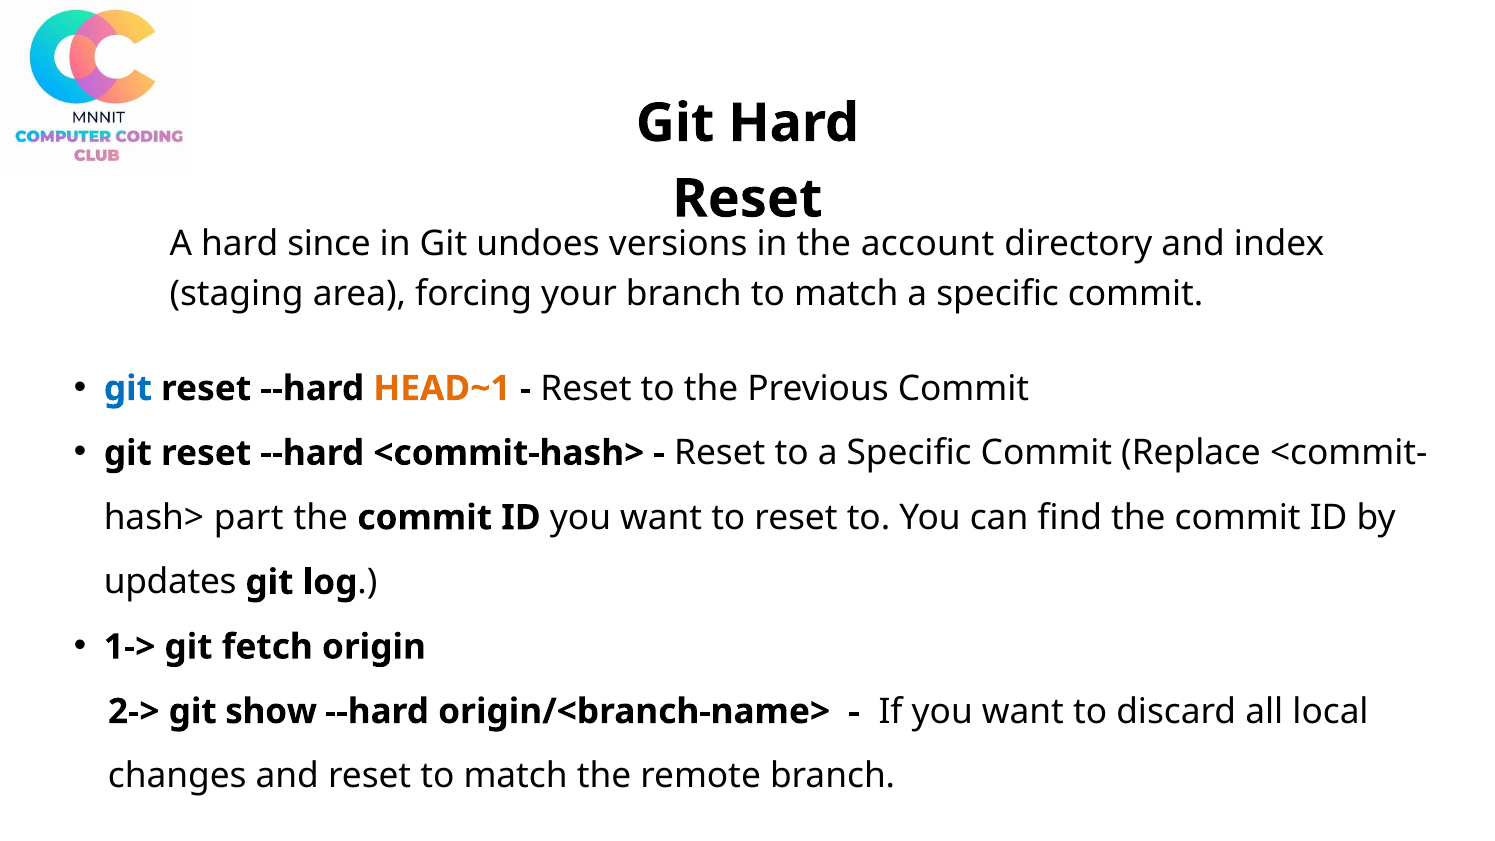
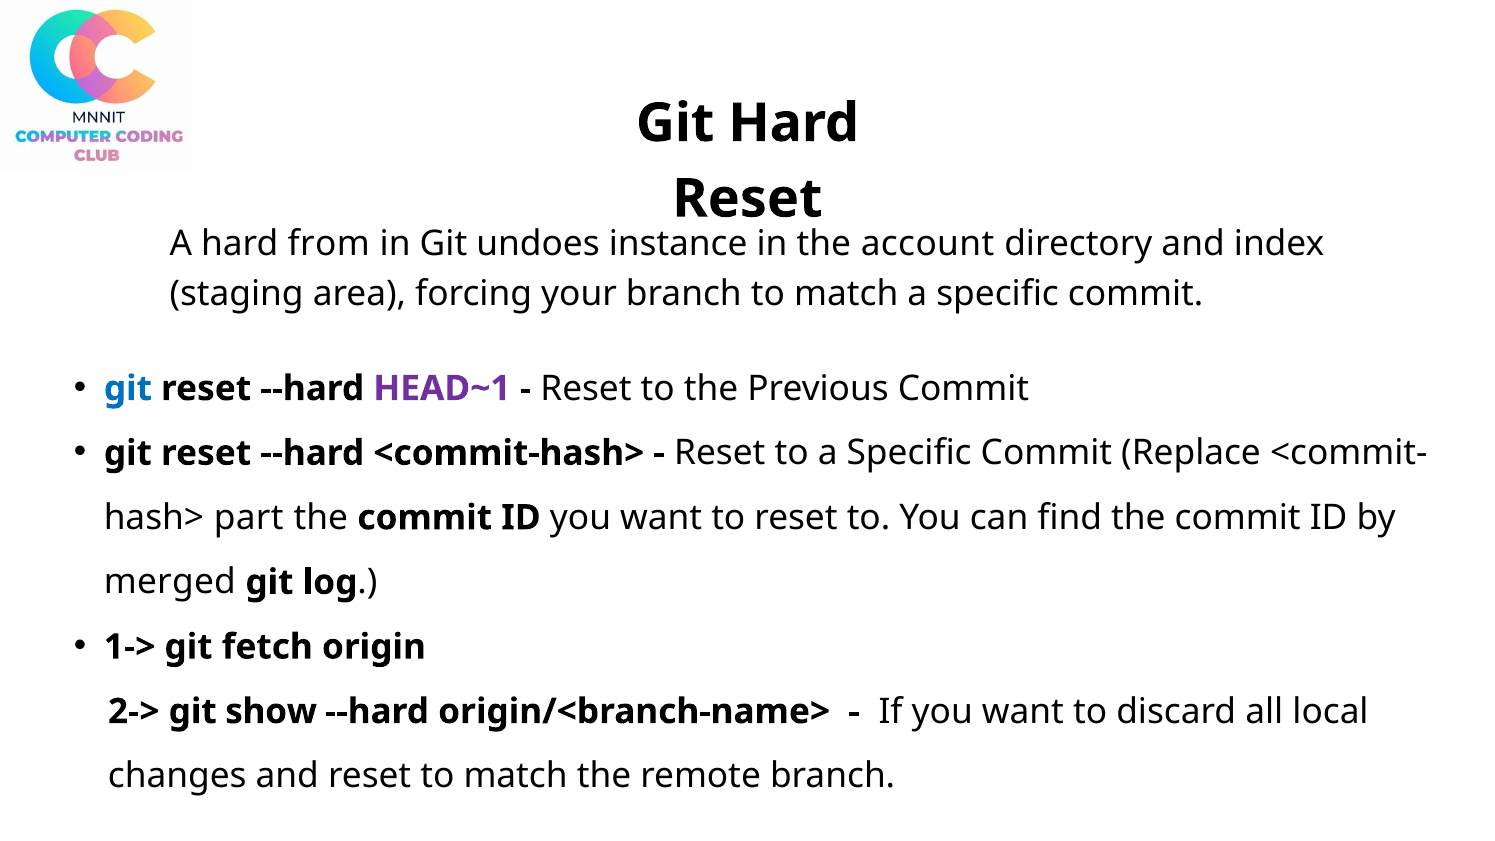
since: since -> from (329, 244)
versions: versions -> instance (678, 244)
HEAD~1 colour: orange -> purple (442, 388)
updates: updates -> merged (170, 582)
